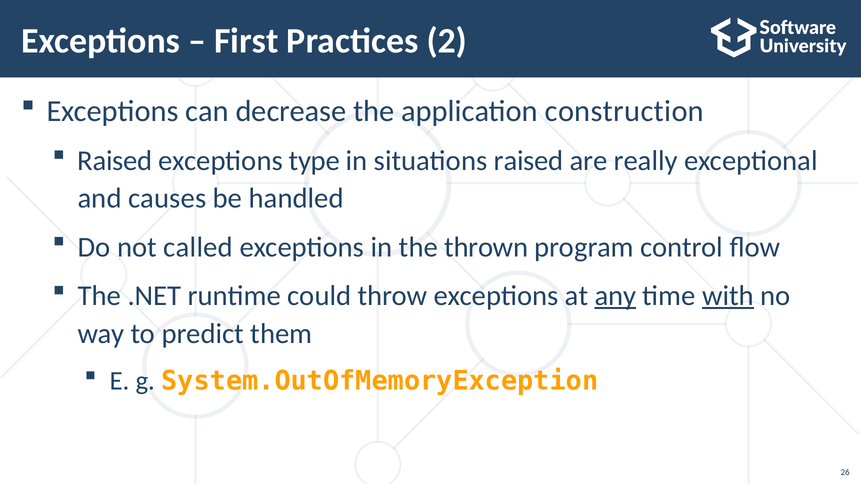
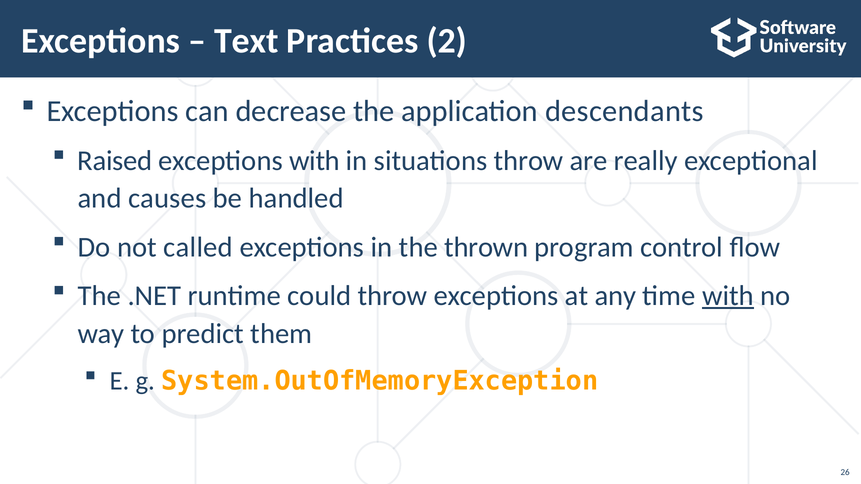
First: First -> Text (246, 41)
construction: construction -> descendants (624, 111)
exceptions type: type -> with (314, 161)
situations raised: raised -> throw (529, 161)
any underline: present -> none (615, 296)
